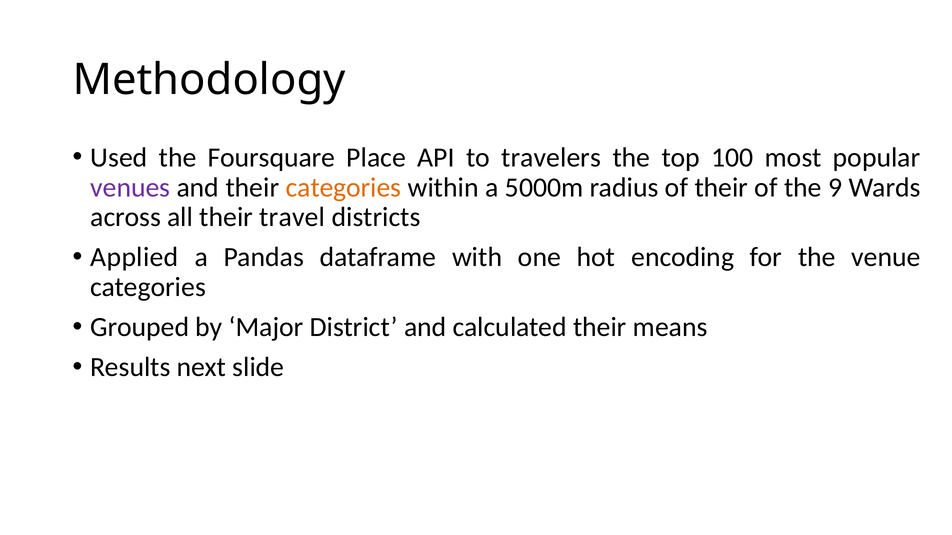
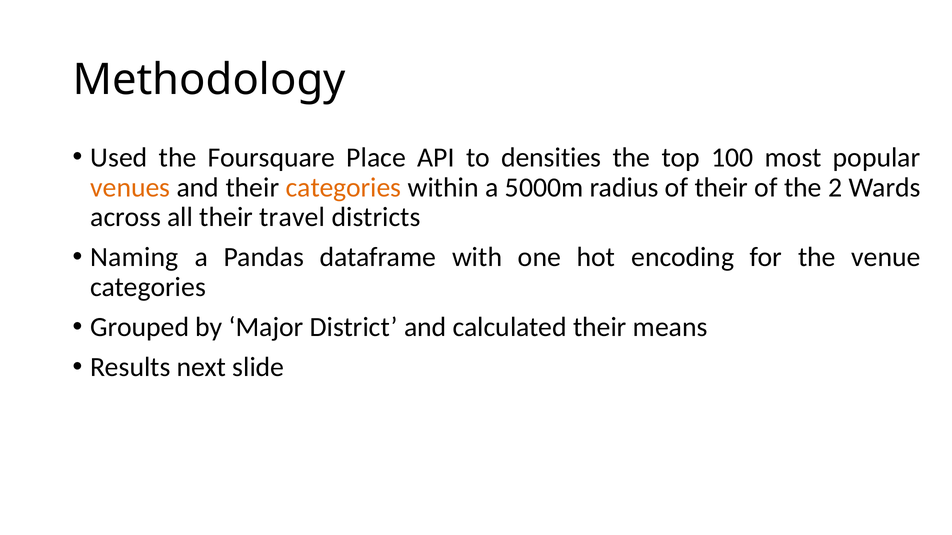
travelers: travelers -> densities (551, 158)
venues colour: purple -> orange (130, 188)
9: 9 -> 2 (835, 188)
Applied: Applied -> Naming (134, 257)
